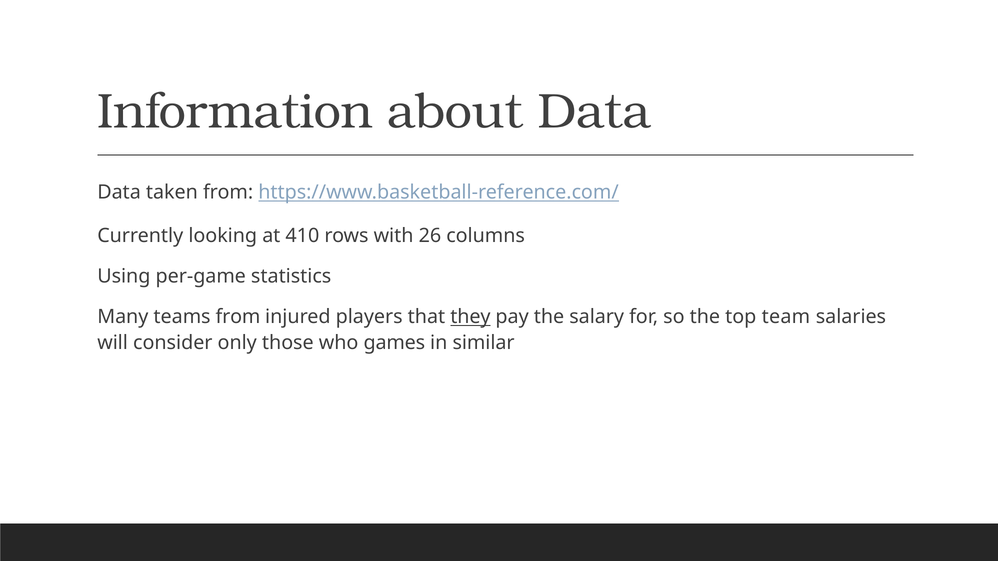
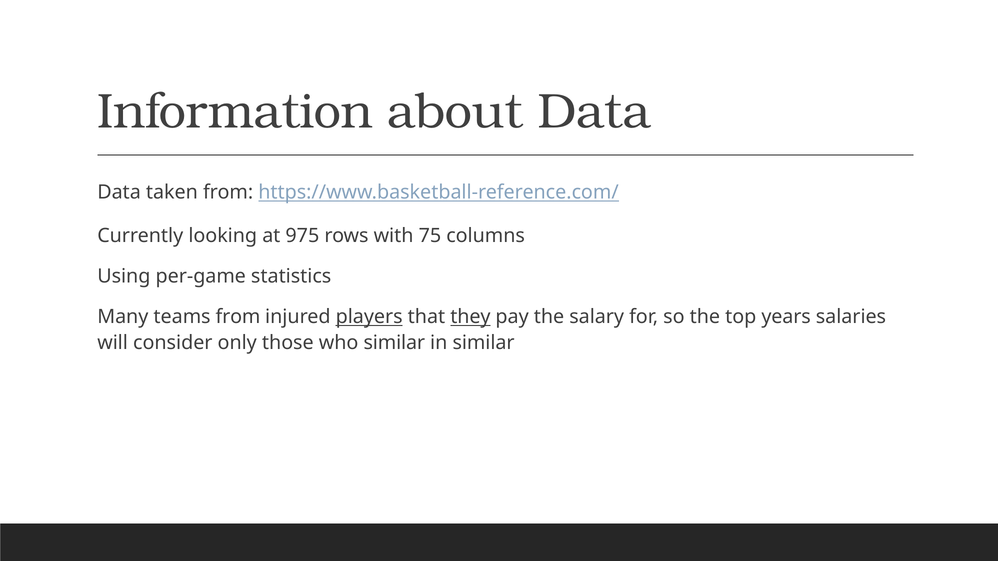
410: 410 -> 975 (302, 236)
26: 26 -> 75 (430, 236)
players underline: none -> present (369, 317)
team: team -> years (786, 317)
who games: games -> similar (394, 343)
